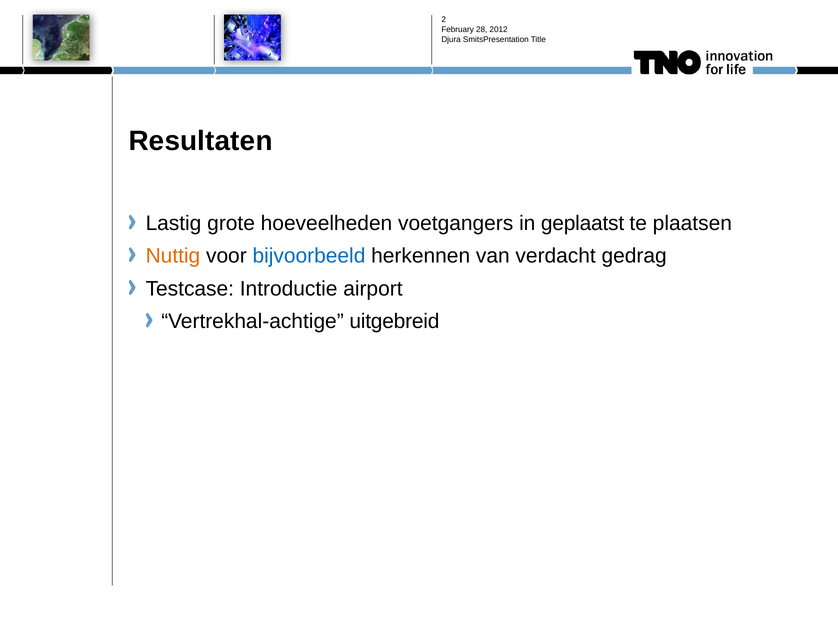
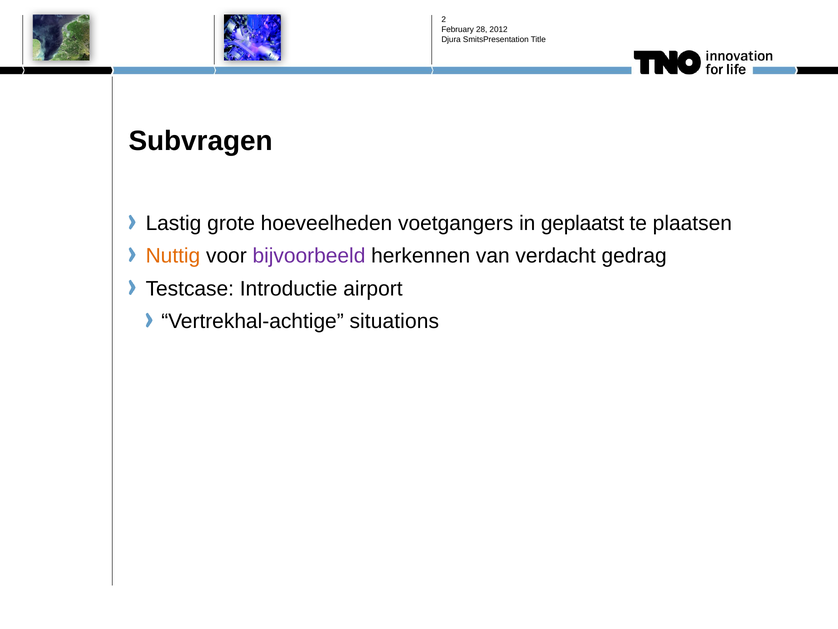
Resultaten: Resultaten -> Subvragen (201, 141)
bijvoorbeeld colour: blue -> purple (309, 256)
uitgebreid: uitgebreid -> situations (394, 321)
